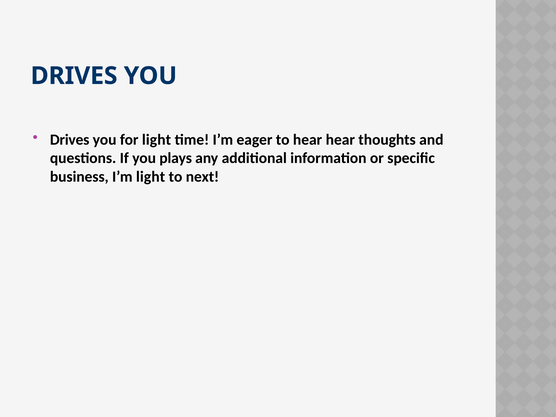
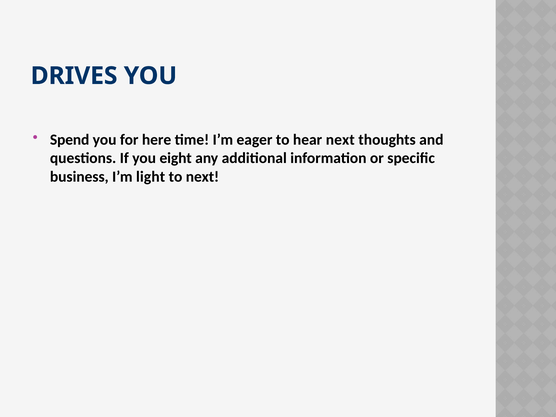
Drives: Drives -> Spend (70, 140)
for light: light -> here (157, 140)
hear hear: hear -> next (340, 140)
plays: plays -> eight (176, 158)
